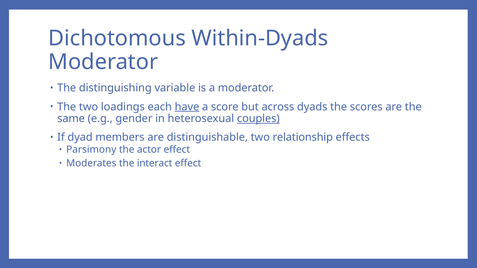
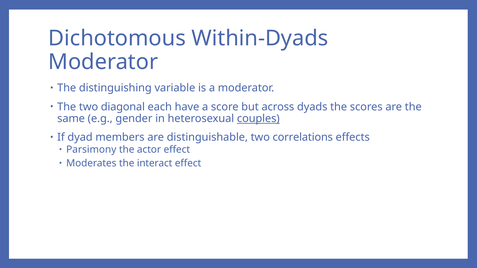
loadings: loadings -> diagonal (123, 107)
have underline: present -> none (187, 107)
relationship: relationship -> correlations (303, 137)
